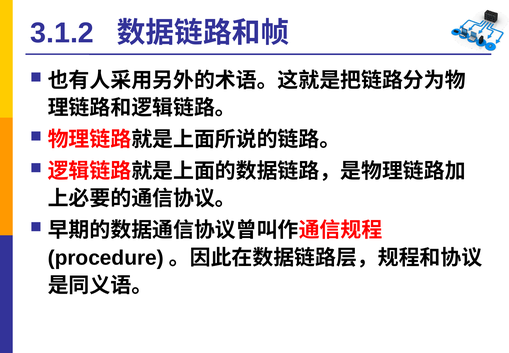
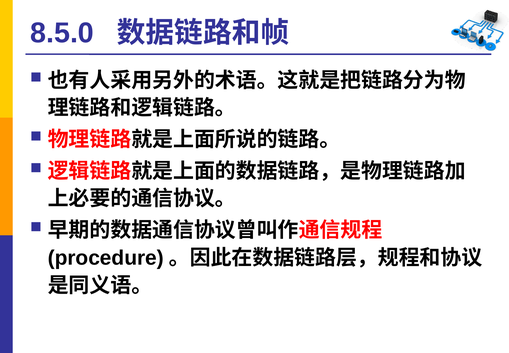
3.1.2: 3.1.2 -> 8.5.0 (62, 33)
